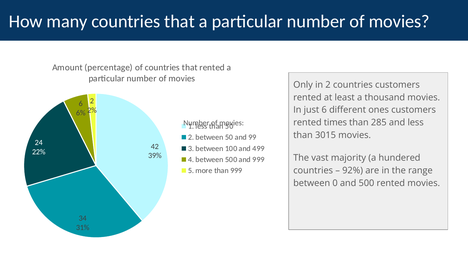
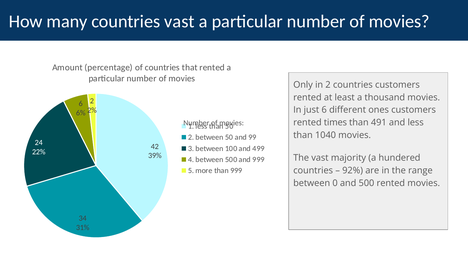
many countries that: that -> vast (179, 22)
285: 285 -> 491 (379, 123)
3015: 3015 -> 1040 (326, 135)
